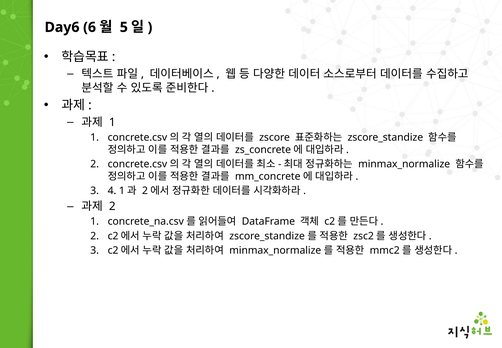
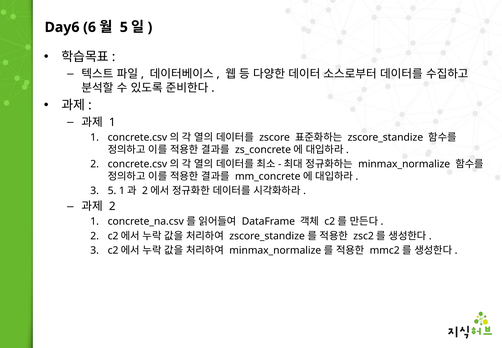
3 4: 4 -> 5 (112, 191)
